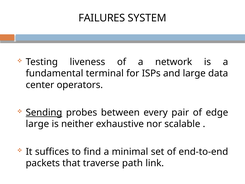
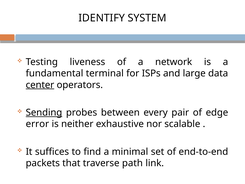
FAILURES: FAILURES -> IDENTIFY (102, 18)
center underline: none -> present (40, 85)
large: large -> error (37, 124)
